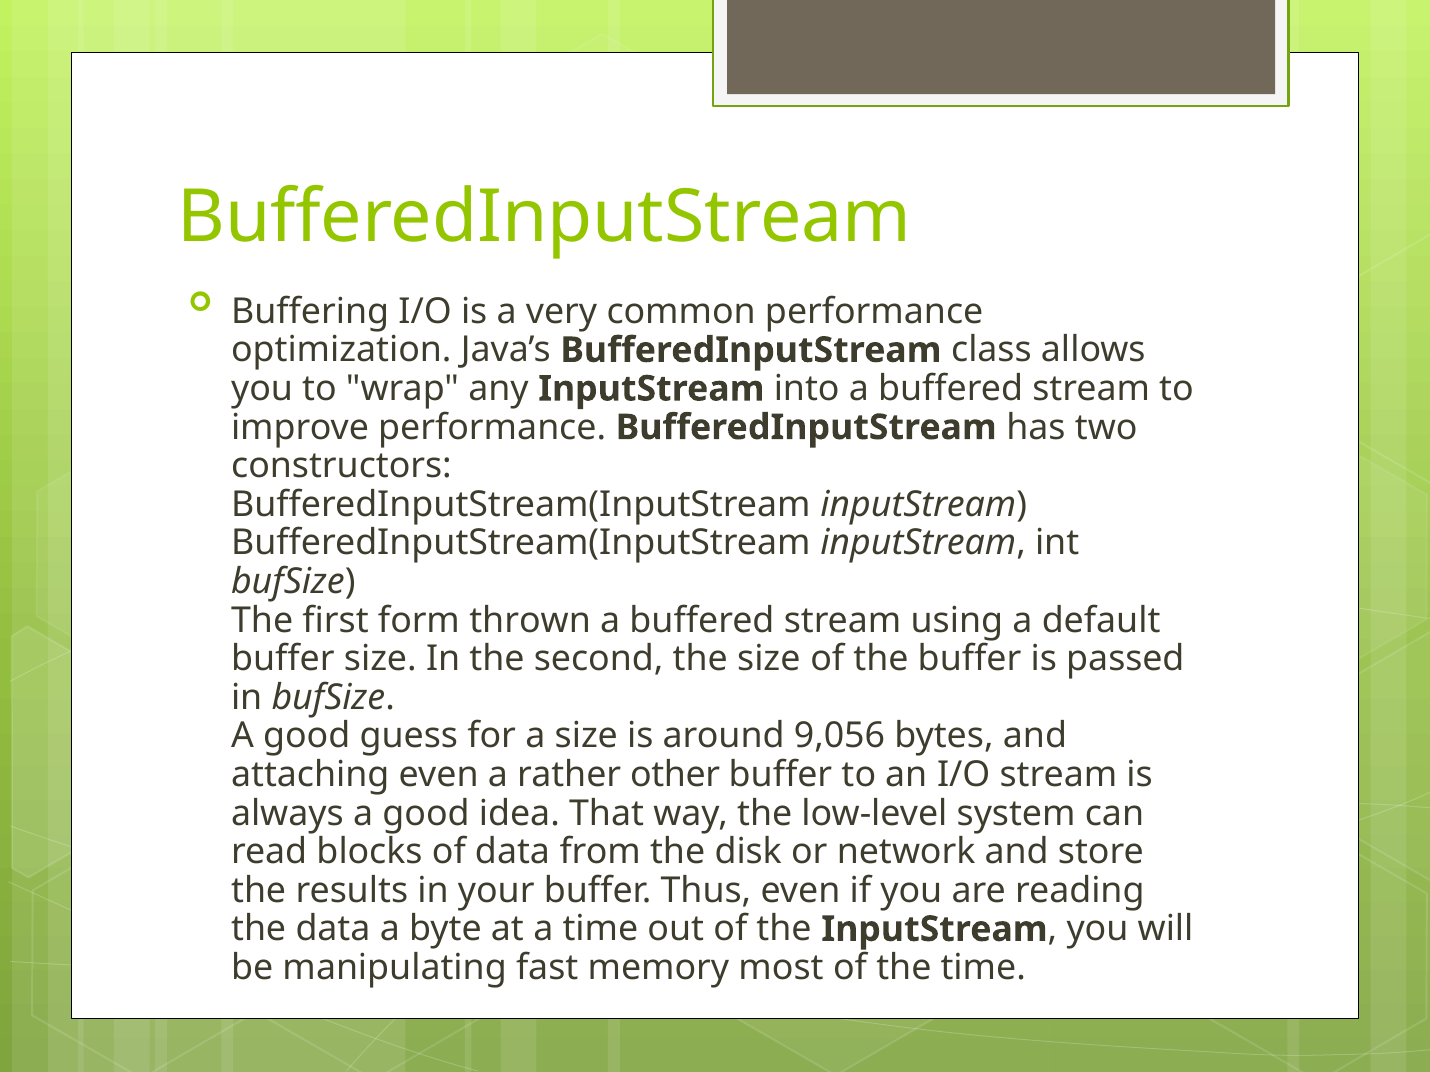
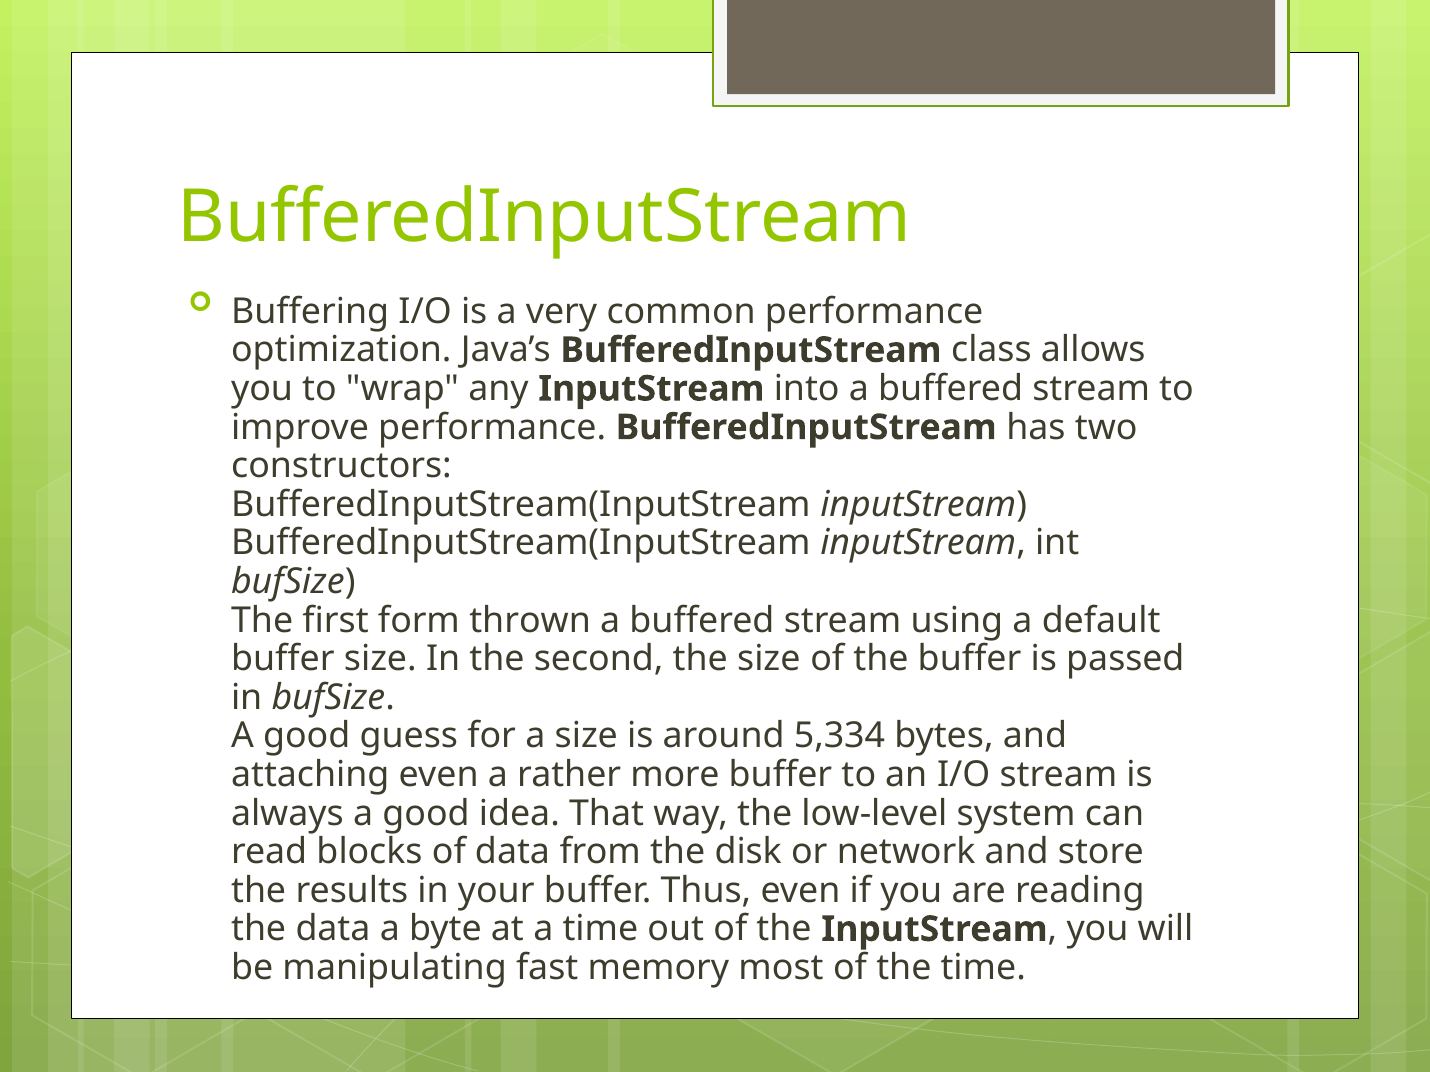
9,056: 9,056 -> 5,334 (839, 737)
other: other -> more (675, 775)
